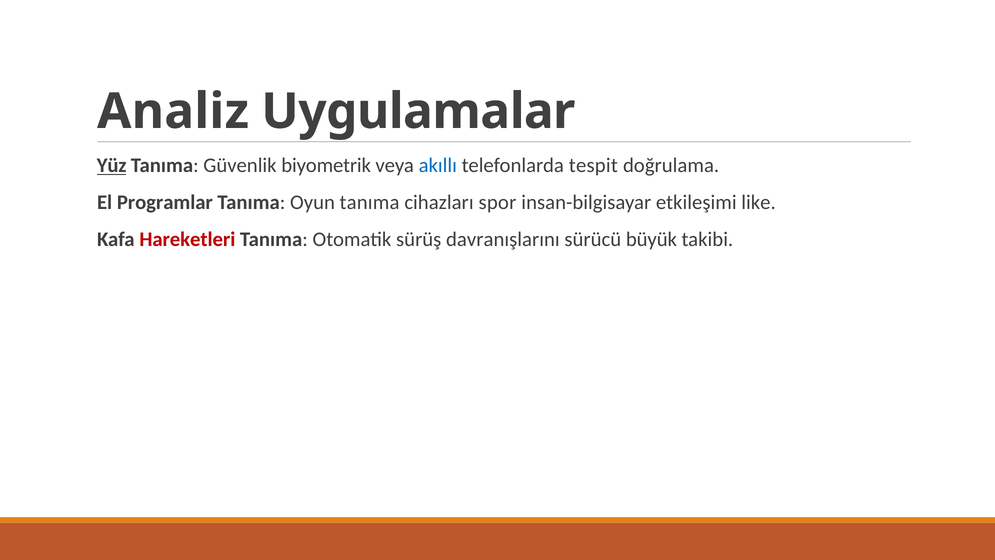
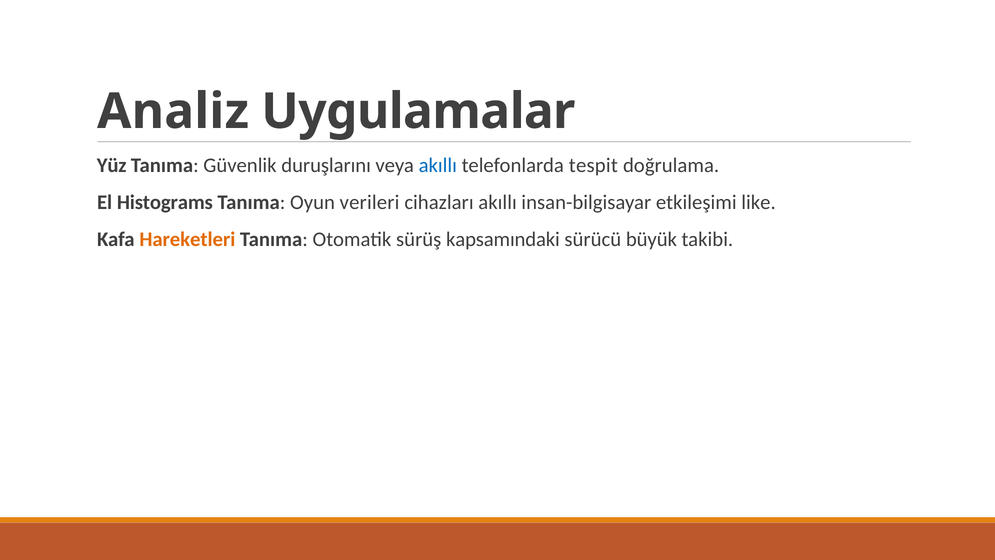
Yüz underline: present -> none (112, 165)
biyometrik: biyometrik -> duruşlarını (326, 165)
Programlar: Programlar -> Histograms (165, 202)
Oyun tanıma: tanıma -> verileri (370, 202)
cihazları spor: spor -> akıllı (498, 202)
Hareketleri colour: red -> orange (187, 239)
davranışlarını: davranışlarını -> kapsamındaki (503, 239)
